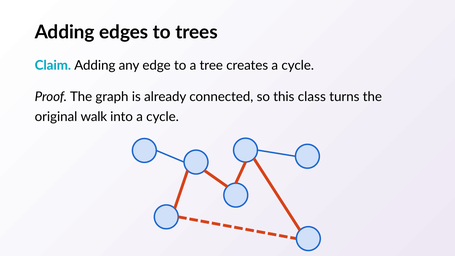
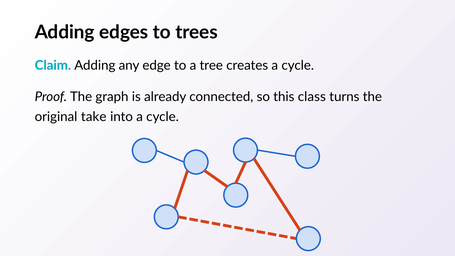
walk: walk -> take (94, 117)
